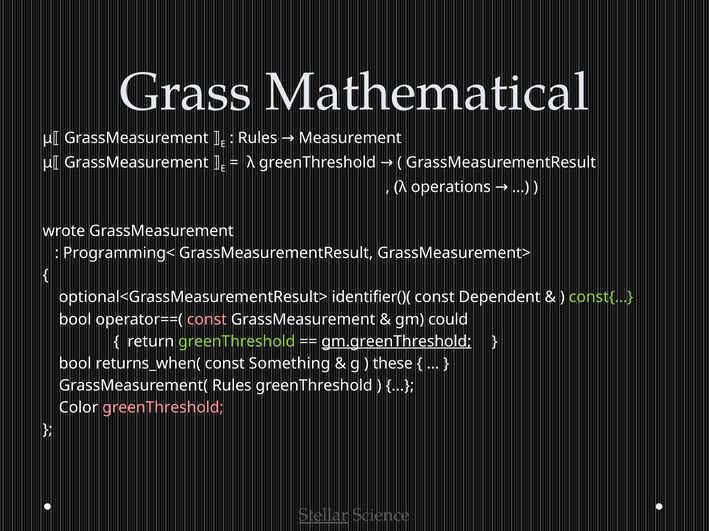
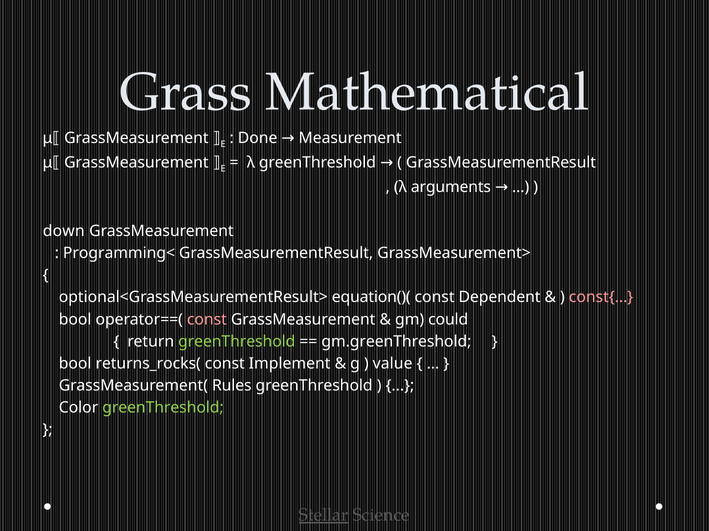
Rules: Rules -> Done (258, 138)
operations: operations -> arguments (451, 187)
wrote: wrote -> down (64, 232)
identifier()(: identifier()( -> equation()( (371, 298)
const{ colour: light green -> pink (601, 298)
gm.greenThreshold underline: present -> none (396, 342)
returns_when(: returns_when( -> returns_rocks( (148, 364)
Something: Something -> Implement (290, 364)
these: these -> value (393, 364)
greenThreshold colour: pink -> light green (163, 408)
